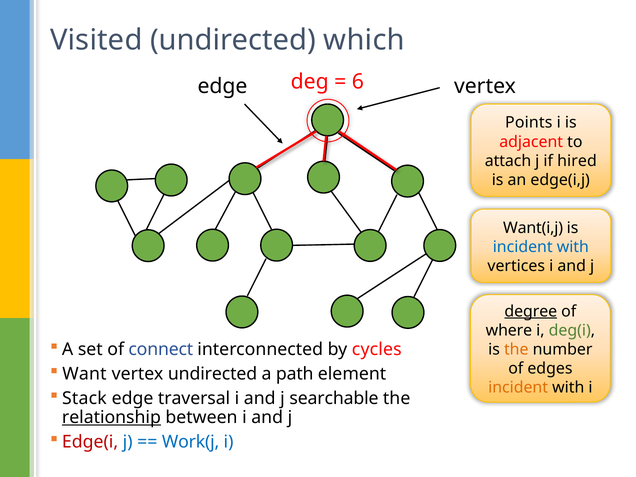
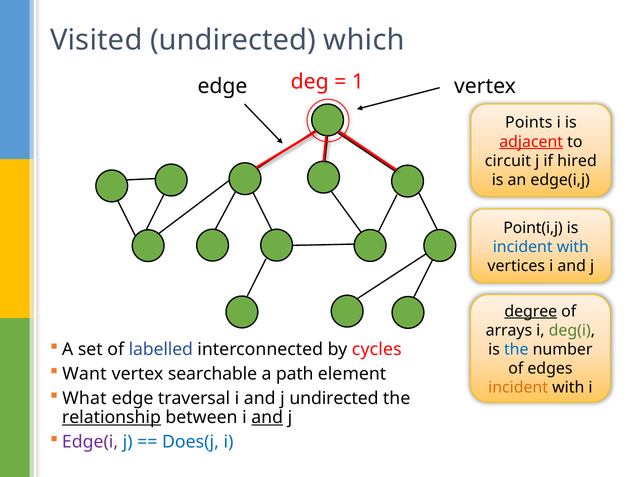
6: 6 -> 1 (358, 82)
adjacent underline: none -> present (531, 142)
attach: attach -> circuit (508, 161)
Want(i,j: Want(i,j -> Point(i,j (533, 228)
where: where -> arrays (509, 330)
connect: connect -> labelled (161, 349)
the colour: orange -> blue (516, 350)
vertex undirected: undirected -> searchable (213, 374)
Stack: Stack -> What (84, 398)
j searchable: searchable -> undirected (334, 398)
and underline: none -> present (267, 417)
Edge(i colour: red -> purple (90, 442)
Work(j: Work(j -> Does(j (190, 442)
